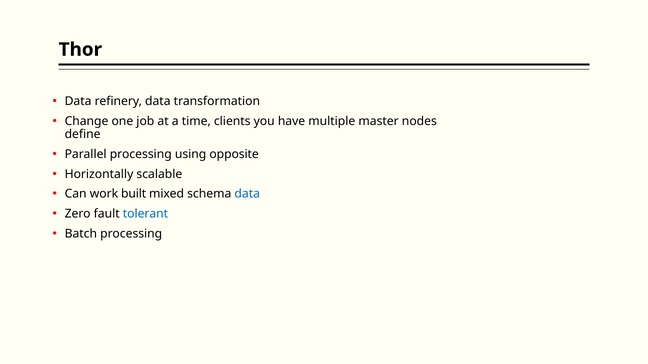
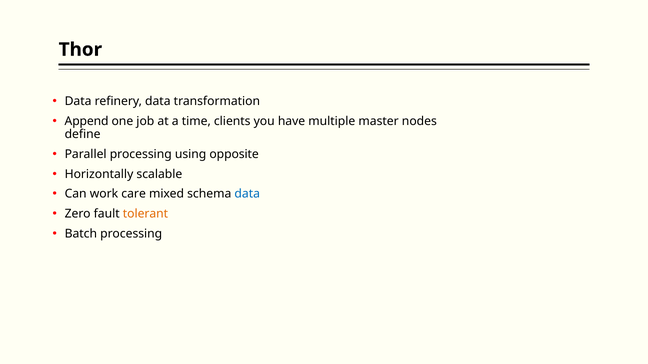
Change: Change -> Append (87, 121)
built: built -> care (134, 194)
tolerant colour: blue -> orange (145, 214)
